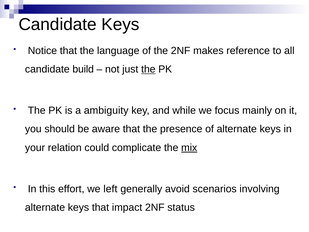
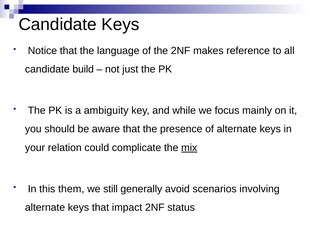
the underline: present -> none (148, 69)
effort: effort -> them (71, 189)
left: left -> still (111, 189)
